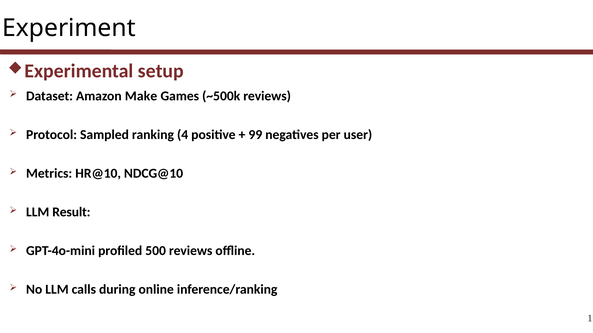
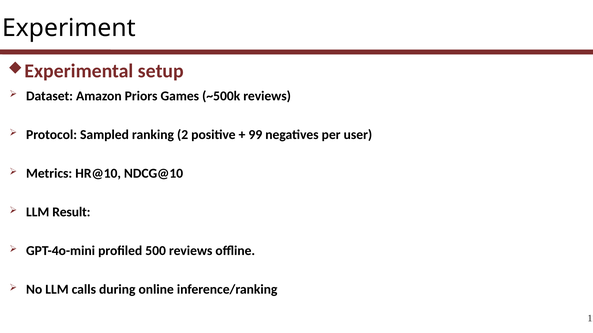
Make: Make -> Priors (141, 96)
4: 4 -> 2 (183, 135)
